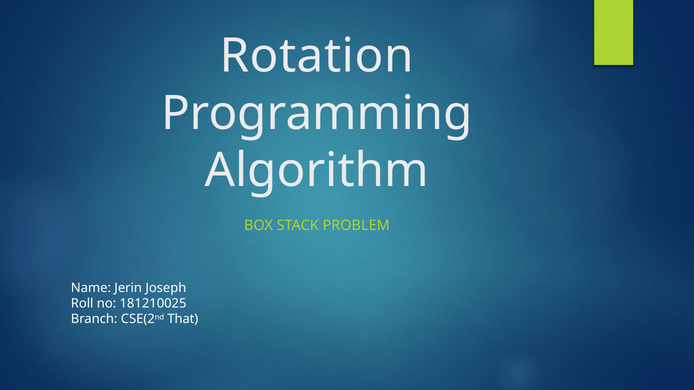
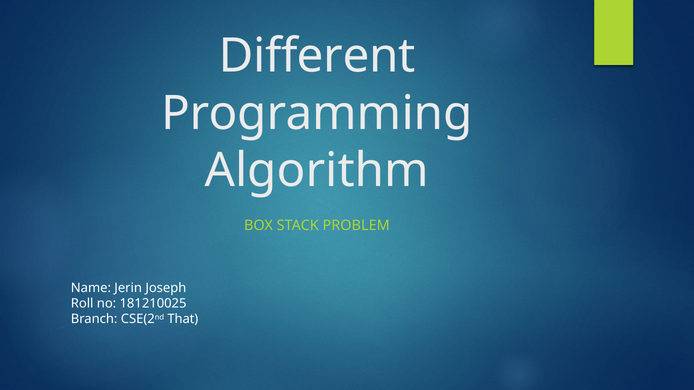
Rotation: Rotation -> Different (317, 56)
